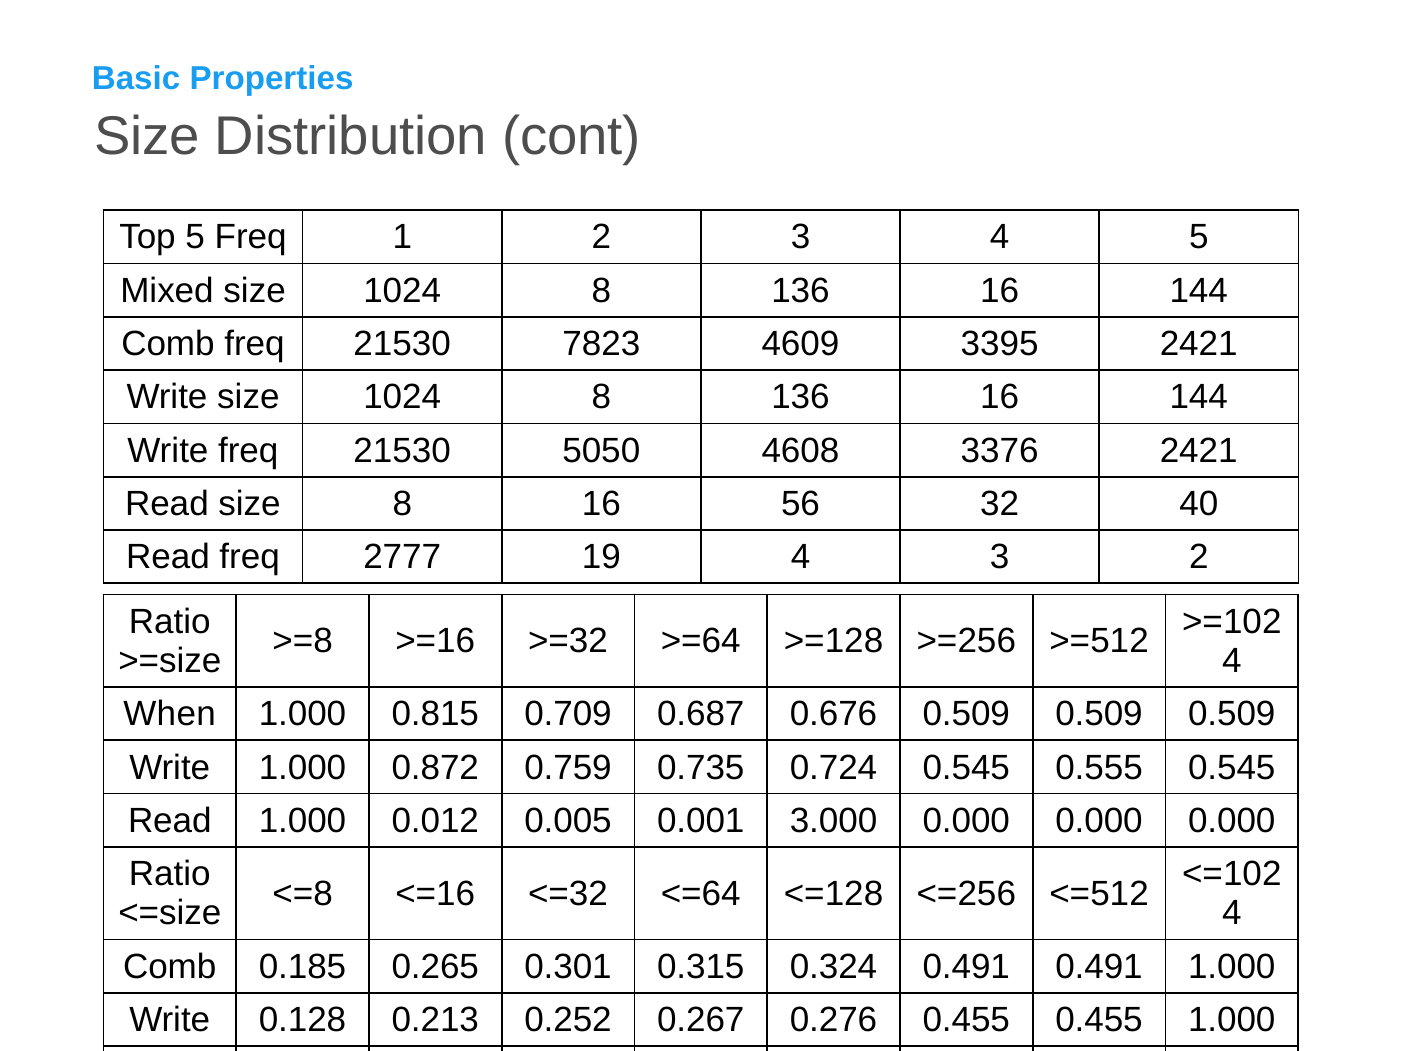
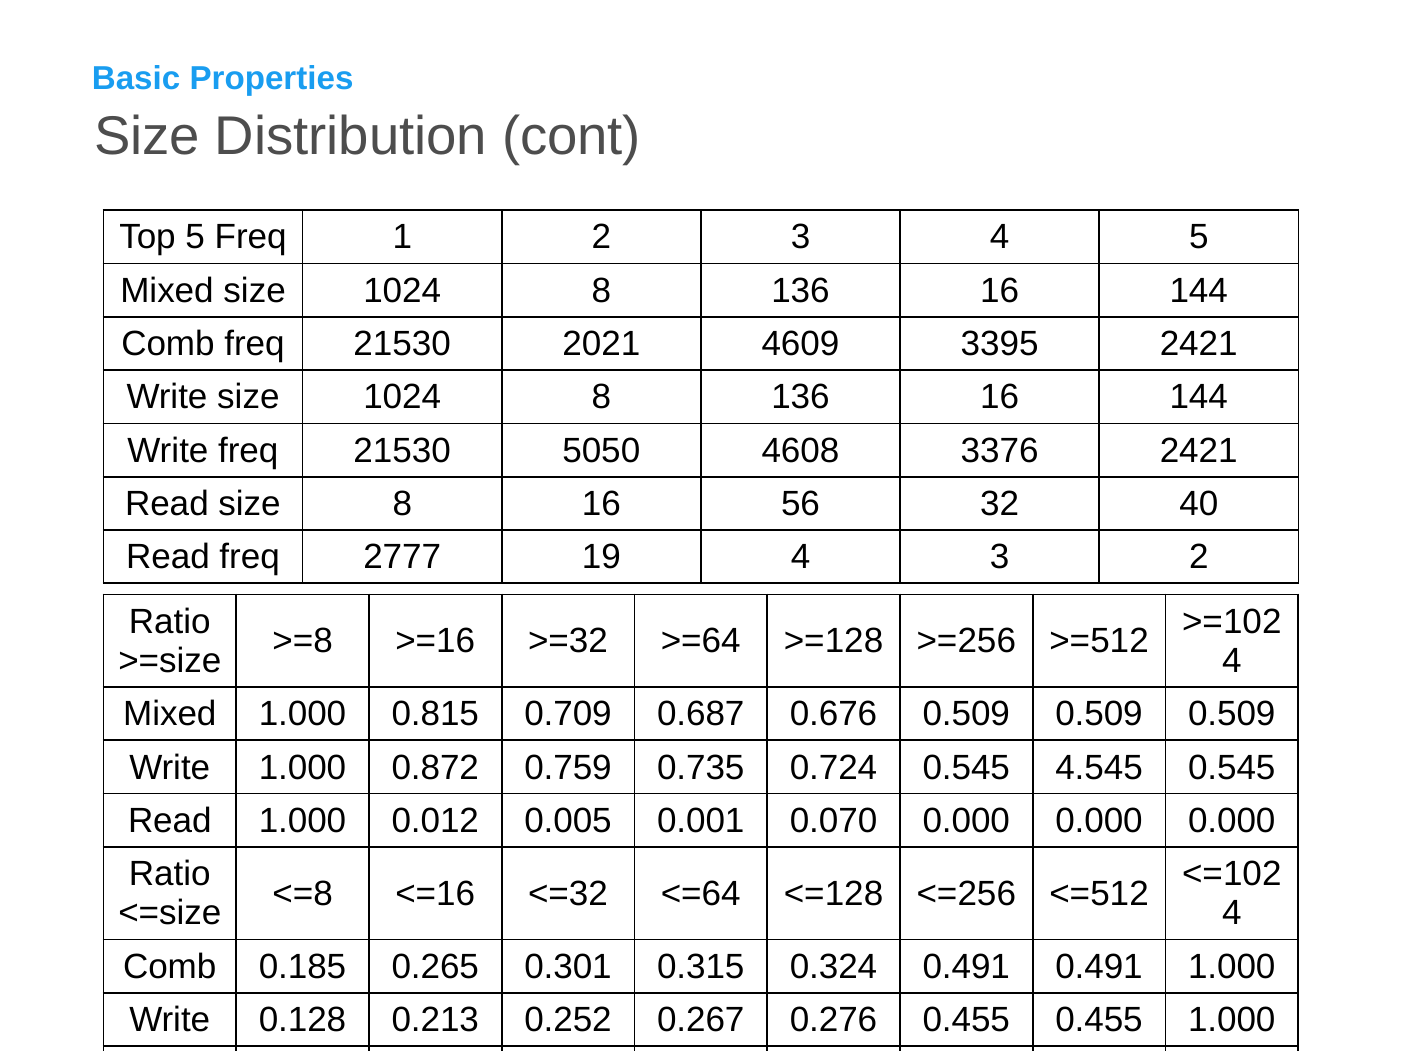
7823: 7823 -> 2021 (601, 344)
When: When -> Mixed (170, 715)
0.555: 0.555 -> 4.545 (1099, 768)
3.000: 3.000 -> 0.070 (834, 821)
